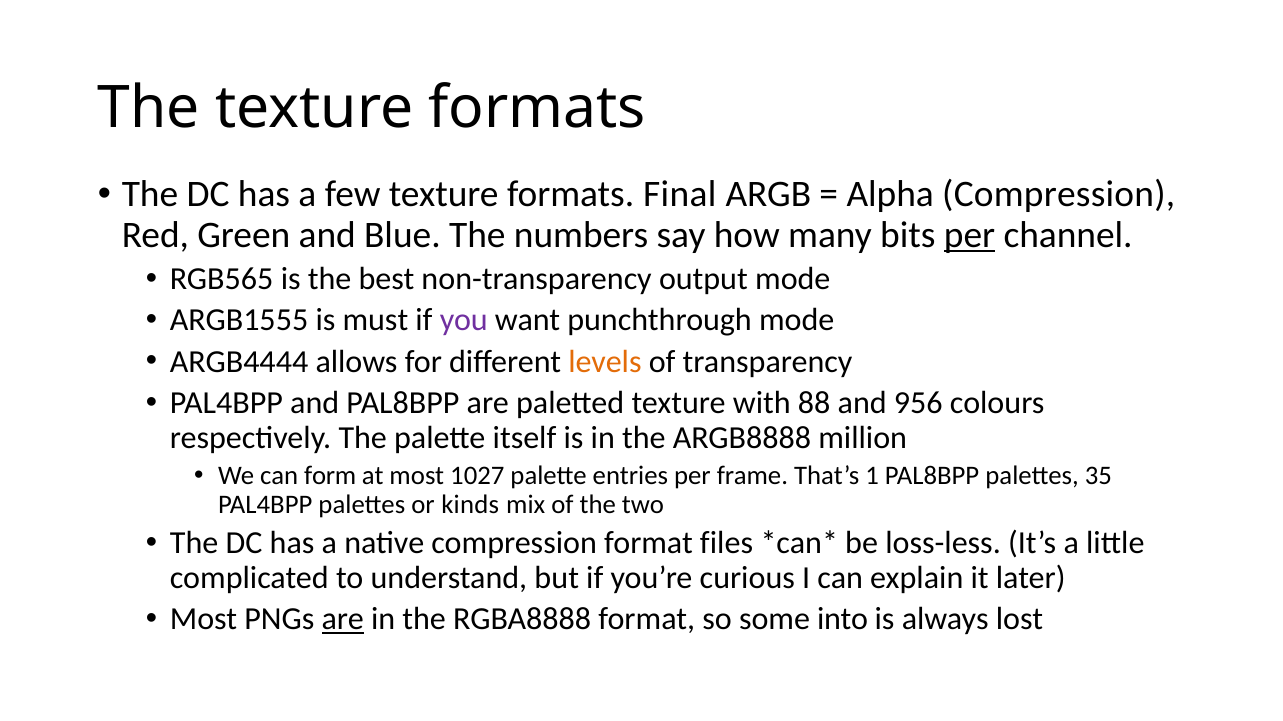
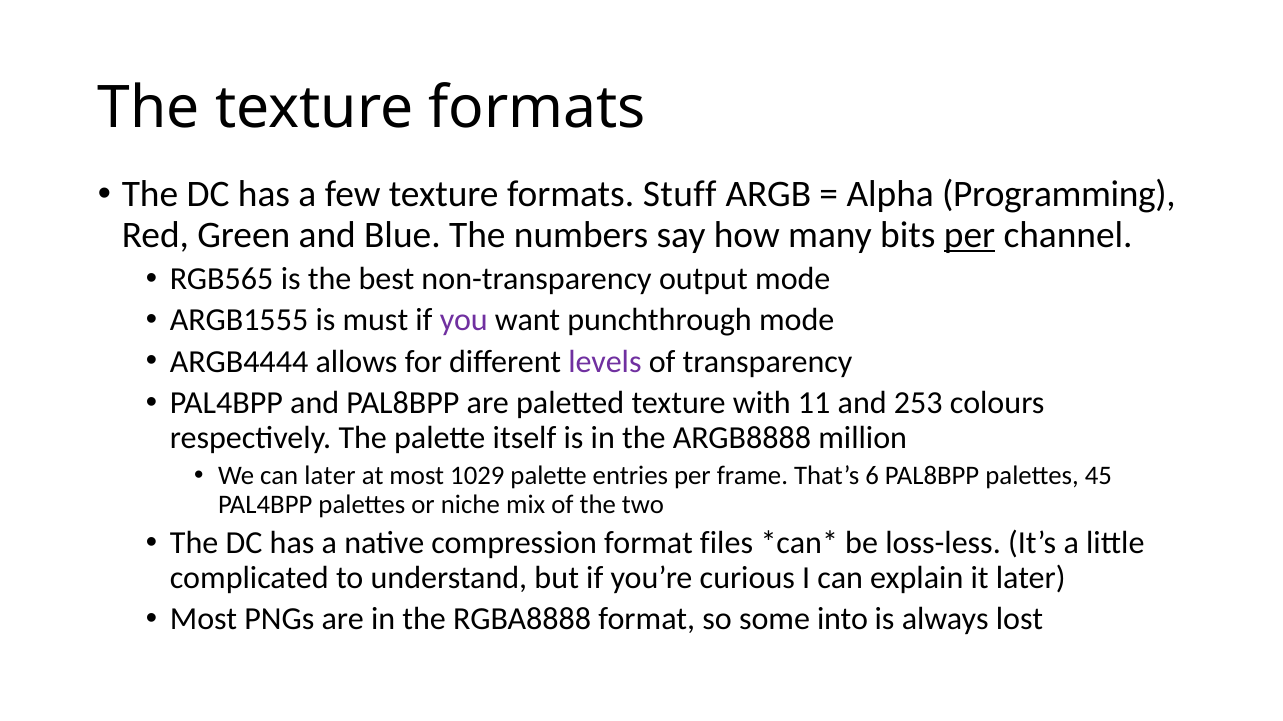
Final: Final -> Stuff (680, 195)
Alpha Compression: Compression -> Programming (1059, 195)
levels colour: orange -> purple (605, 362)
88: 88 -> 11 (814, 403)
956: 956 -> 253 (918, 403)
can form: form -> later (330, 476)
1027: 1027 -> 1029 (477, 476)
1: 1 -> 6 (872, 476)
35: 35 -> 45 (1098, 476)
kinds: kinds -> niche (470, 505)
are underline: present -> none (343, 620)
